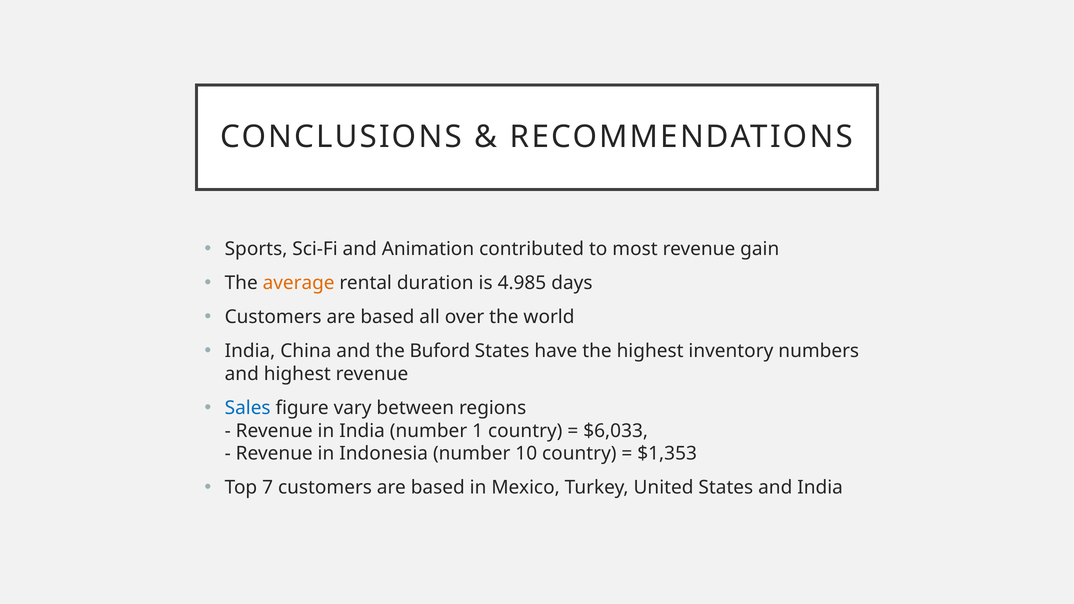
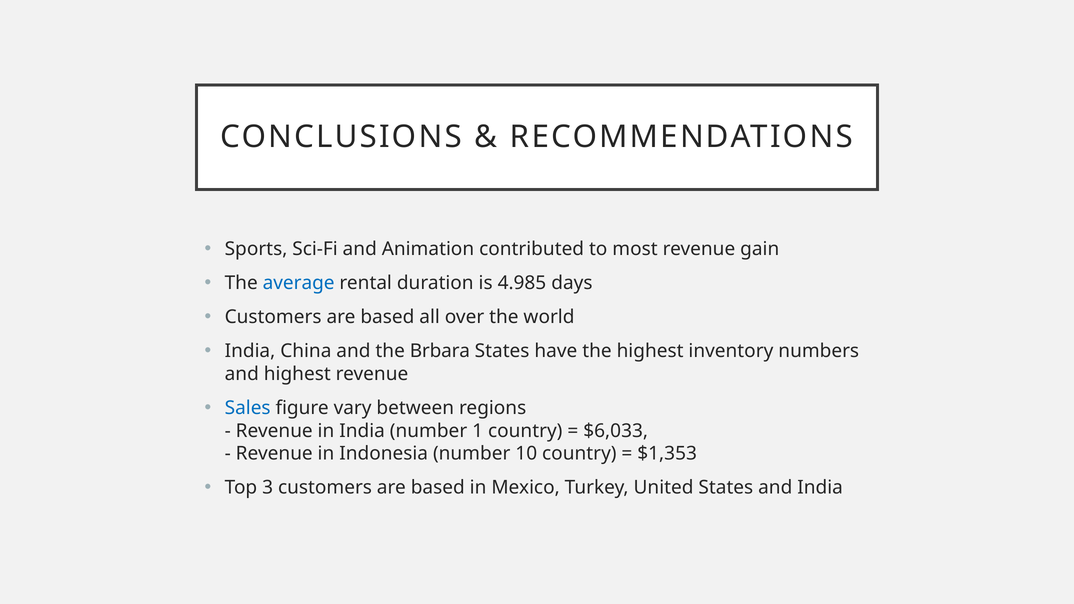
average colour: orange -> blue (299, 283)
Buford: Buford -> Brbara (440, 351)
7: 7 -> 3 (268, 488)
